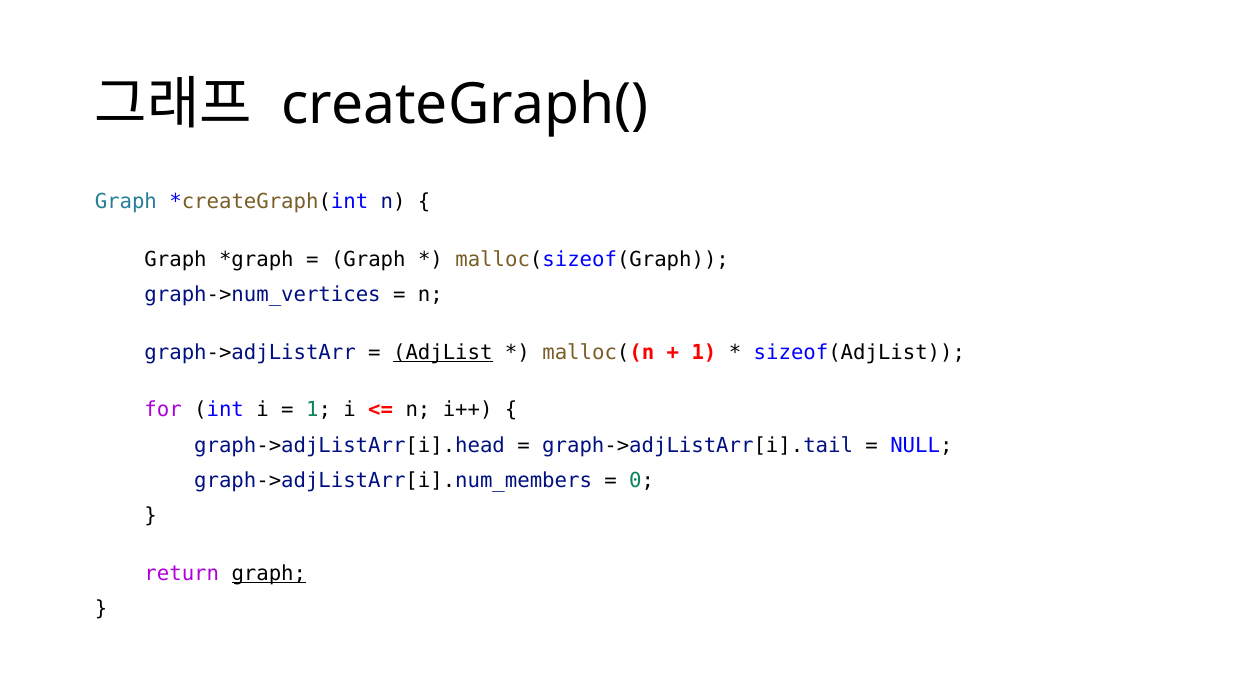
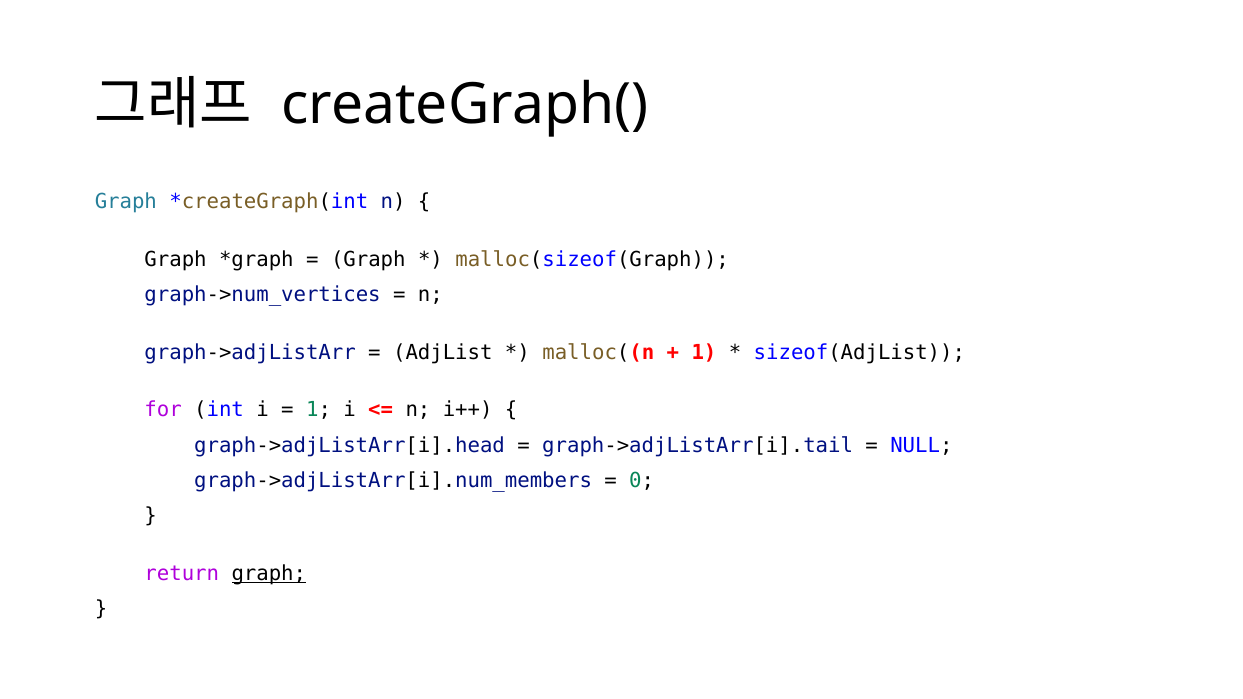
AdjList underline: present -> none (443, 352)
